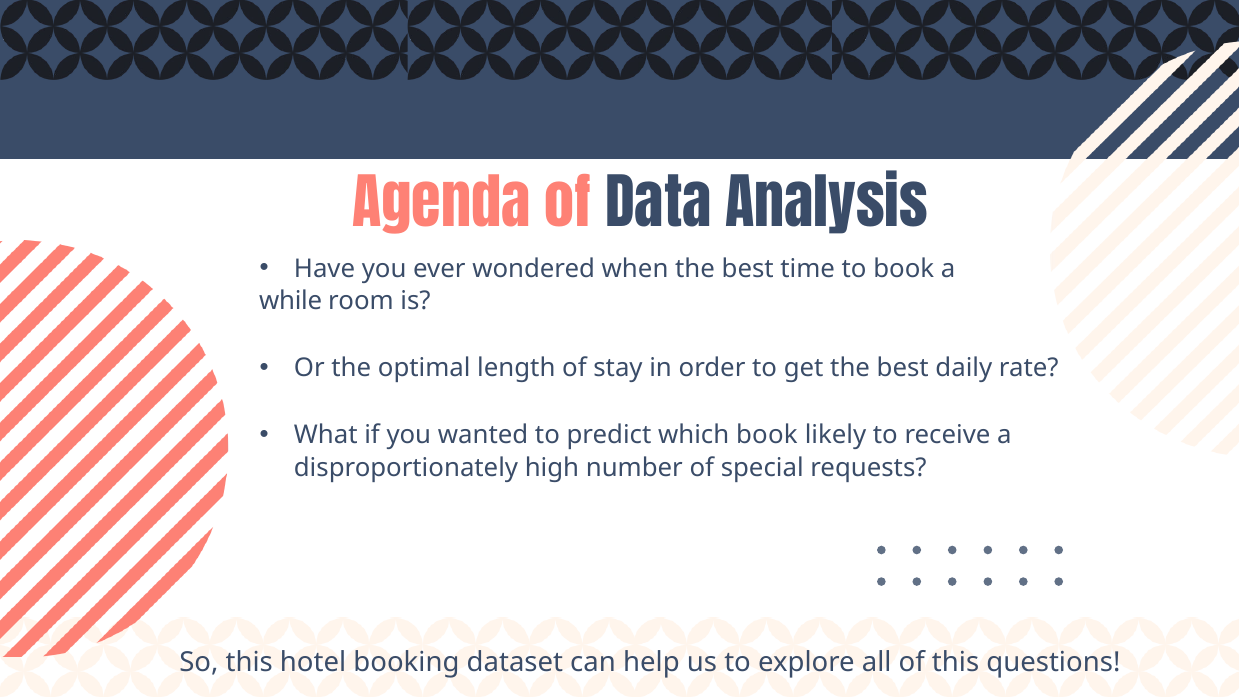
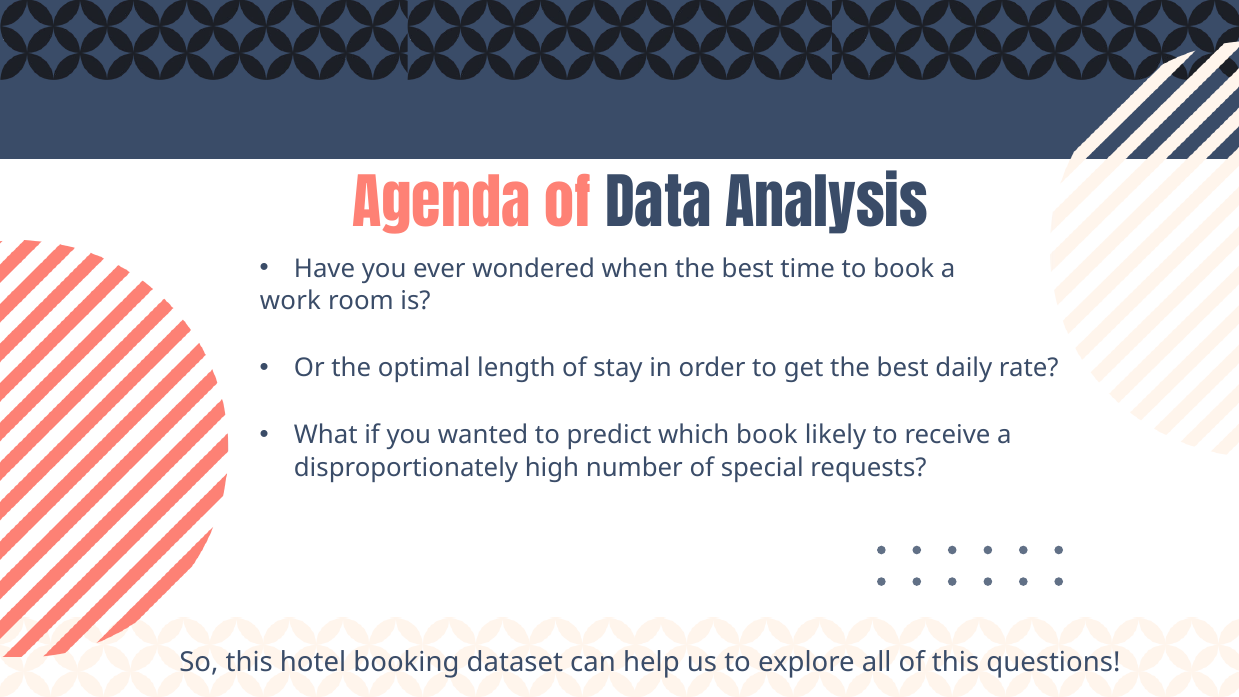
while: while -> work (290, 301)
